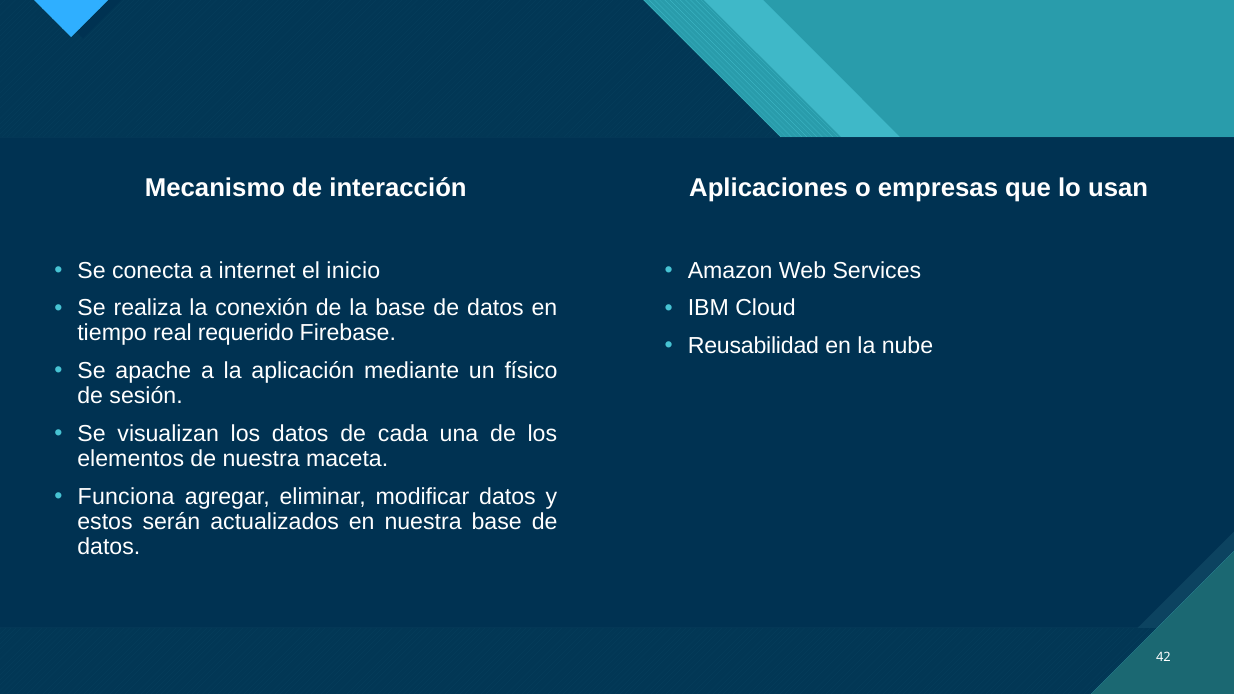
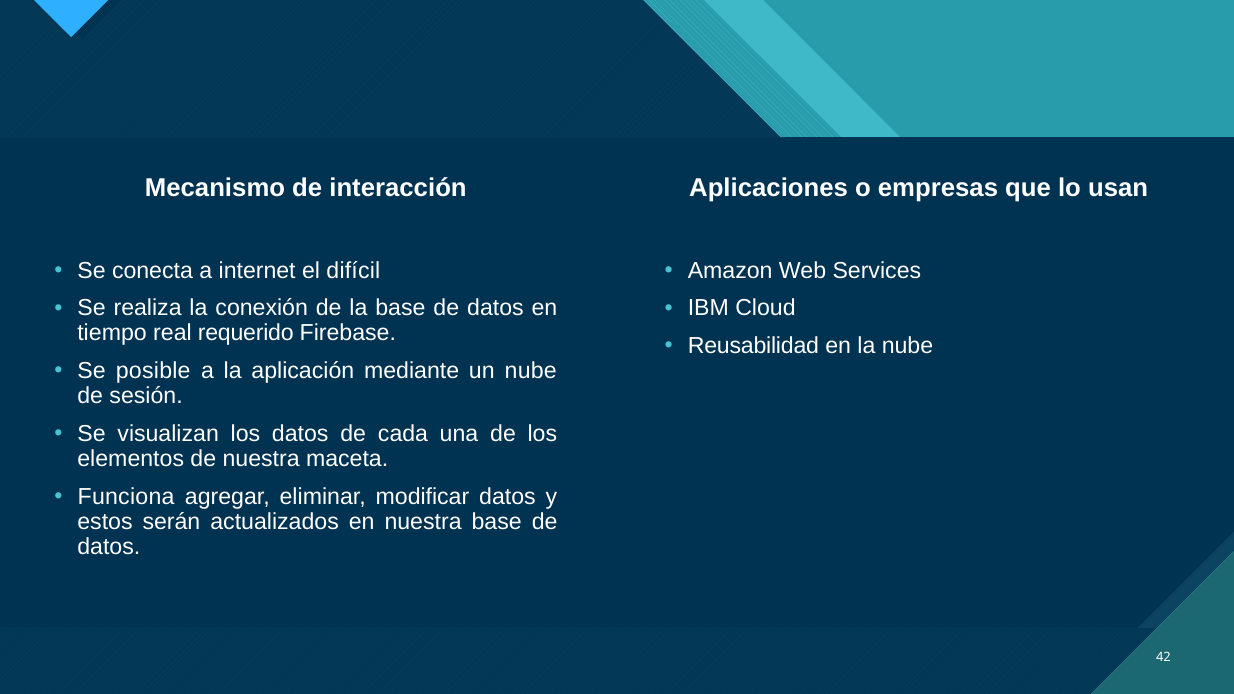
inicio: inicio -> difícil (353, 271)
apache: apache -> posible (153, 371)
un físico: físico -> nube (531, 371)
